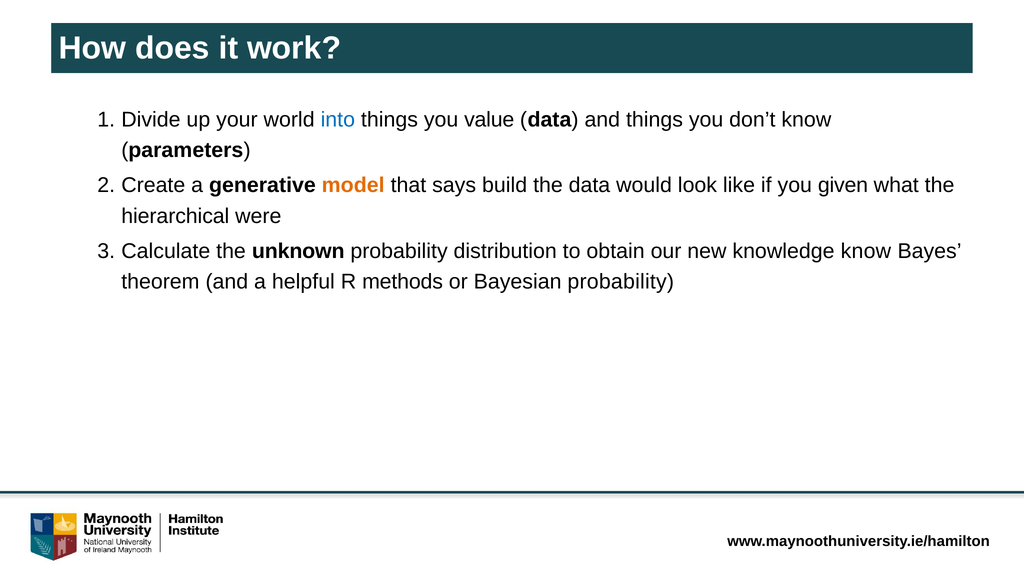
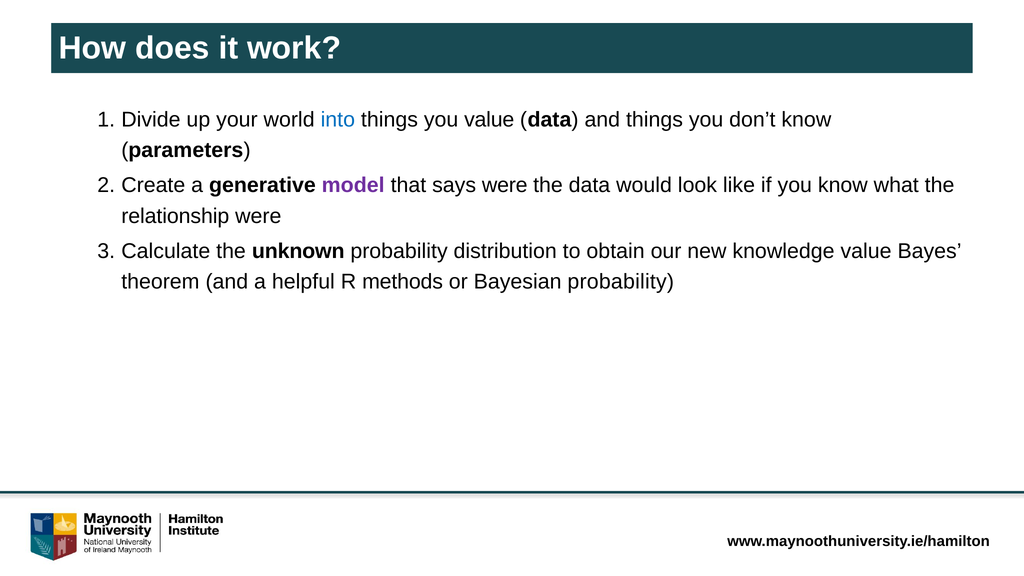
model colour: orange -> purple (353, 185)
says build: build -> were (505, 185)
you given: given -> know (843, 185)
hierarchical: hierarchical -> relationship (175, 216)
knowledge know: know -> value (866, 251)
